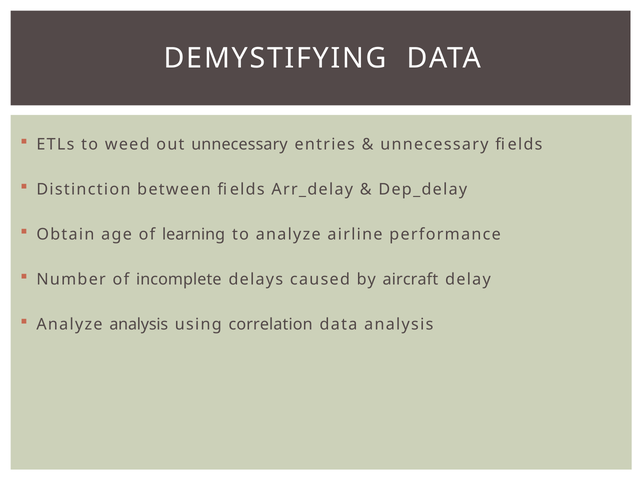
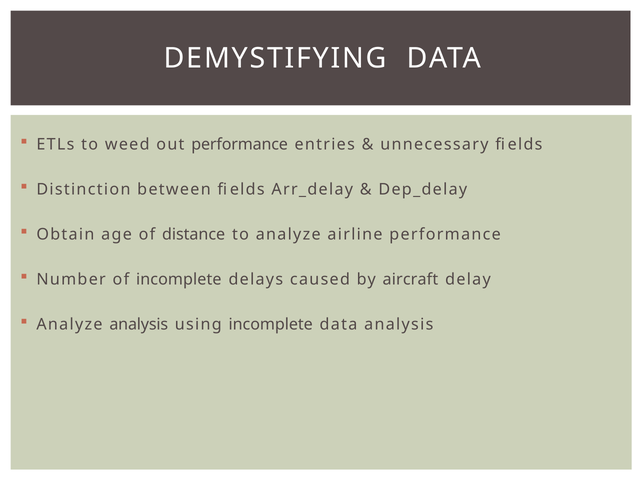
out unnecessary: unnecessary -> performance (240, 145)
learning: learning -> distance (194, 235)
using correlation: correlation -> incomplete (271, 325)
